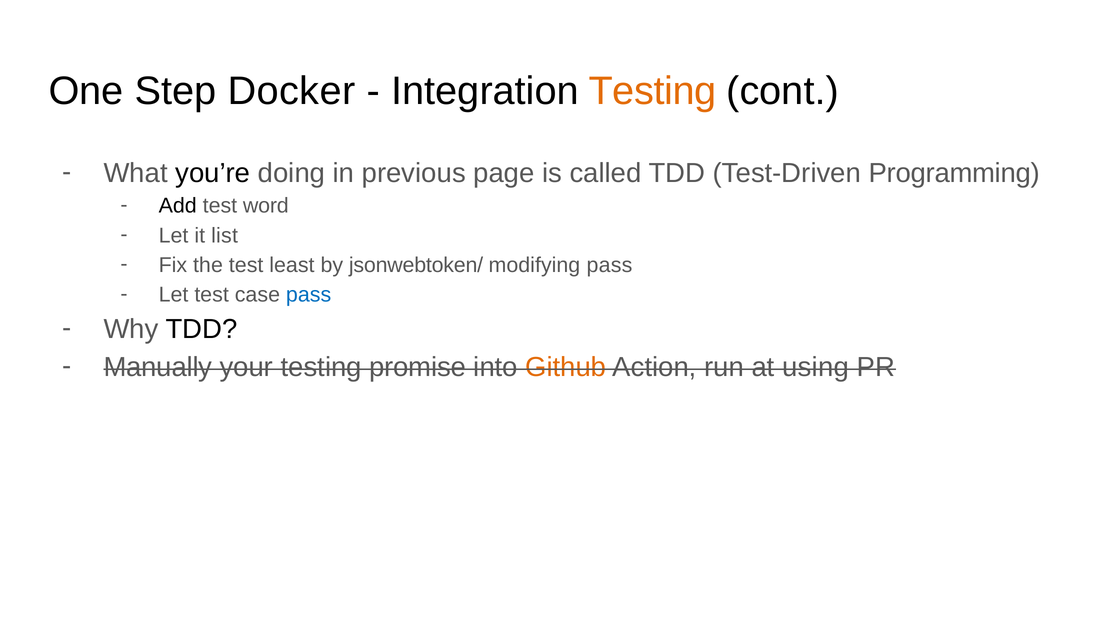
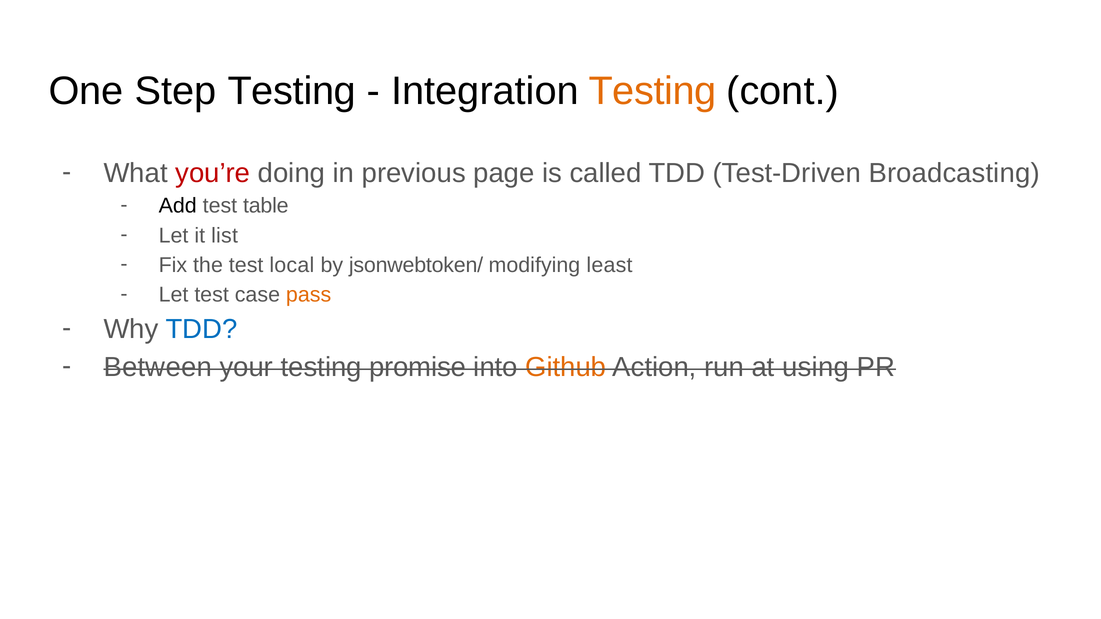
Step Docker: Docker -> Testing (292, 91)
you’re colour: black -> red (213, 173)
Programming: Programming -> Broadcasting (954, 173)
word: word -> table (266, 206)
least: least -> local (292, 265)
modifying pass: pass -> least (609, 265)
pass colour: blue -> orange (309, 295)
TDD colour: black -> blue (202, 330)
Manually: Manually -> Between (158, 368)
